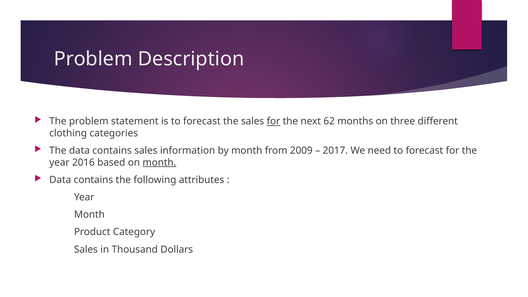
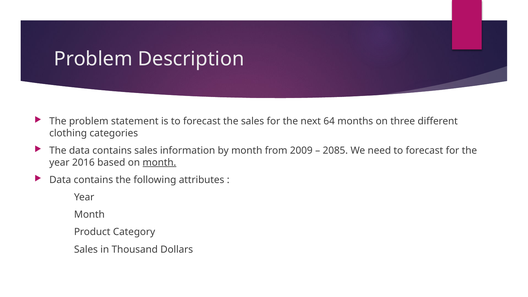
for underline: present -> none (273, 121)
62: 62 -> 64 (329, 121)
2017: 2017 -> 2085 (335, 151)
